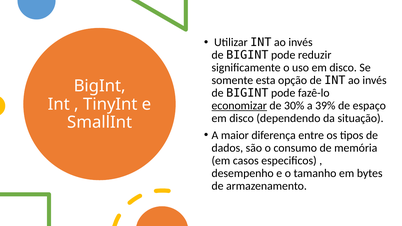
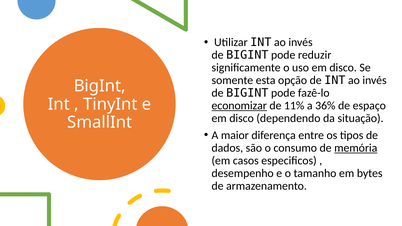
30%: 30% -> 11% (294, 106)
39%: 39% -> 36% (325, 106)
memória underline: none -> present (356, 148)
